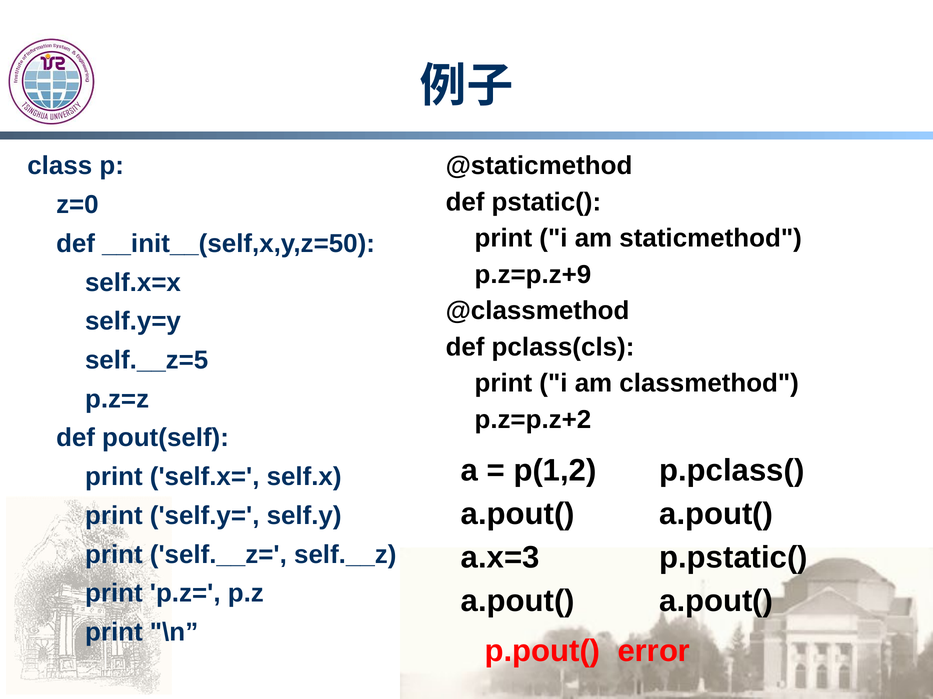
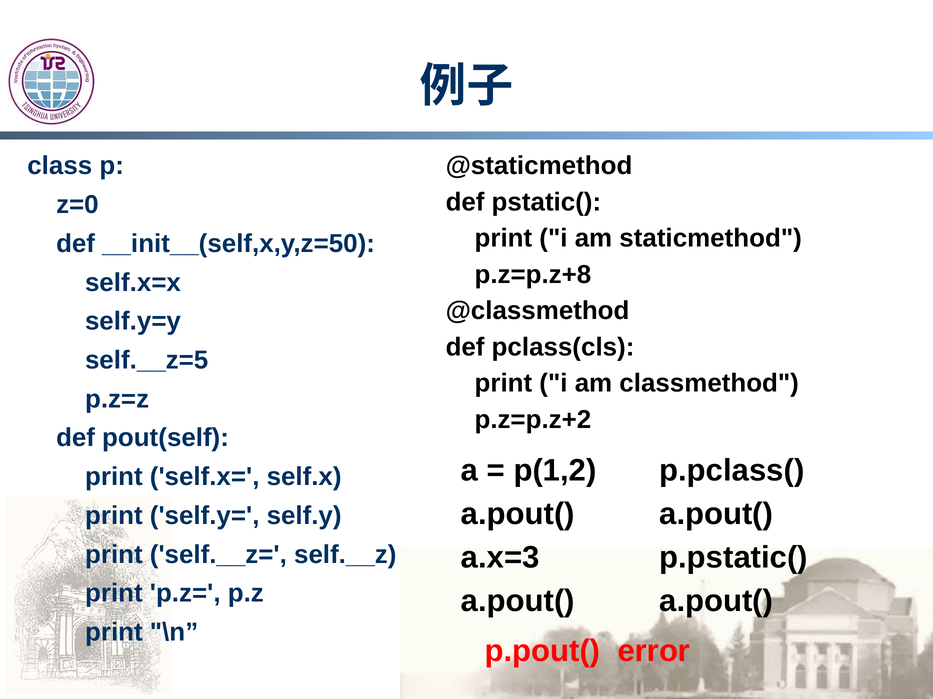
p.z=p.z+9: p.z=p.z+9 -> p.z=p.z+8 (533, 275)
